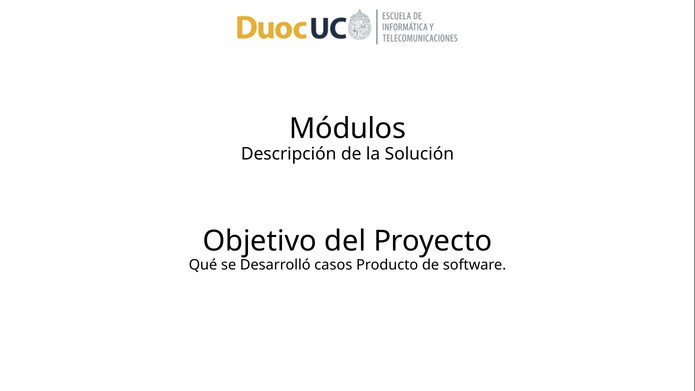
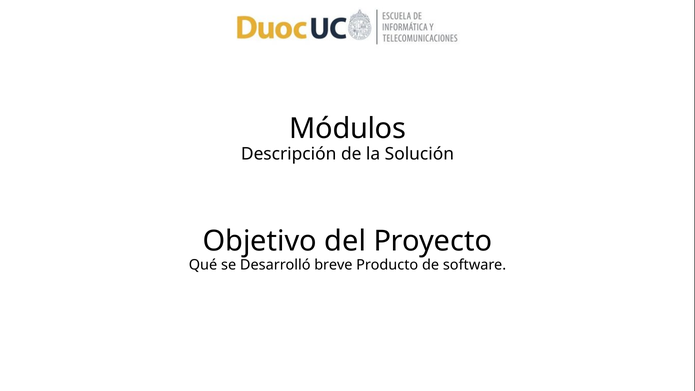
casos: casos -> breve (333, 265)
